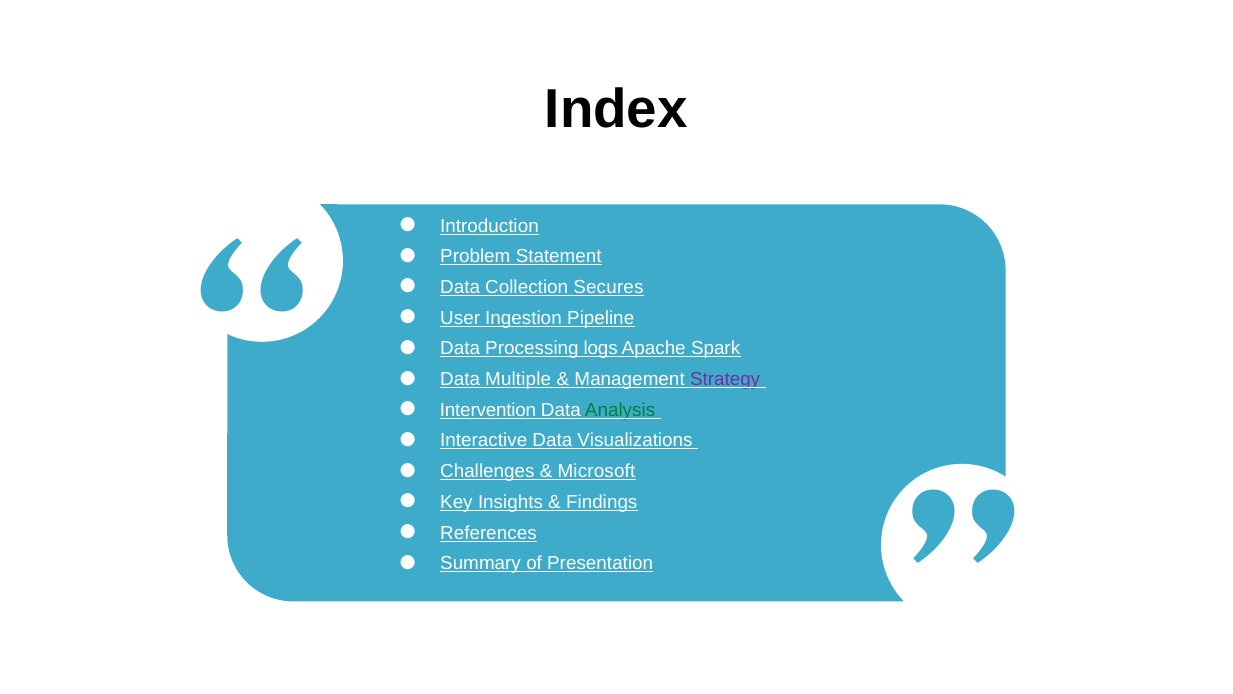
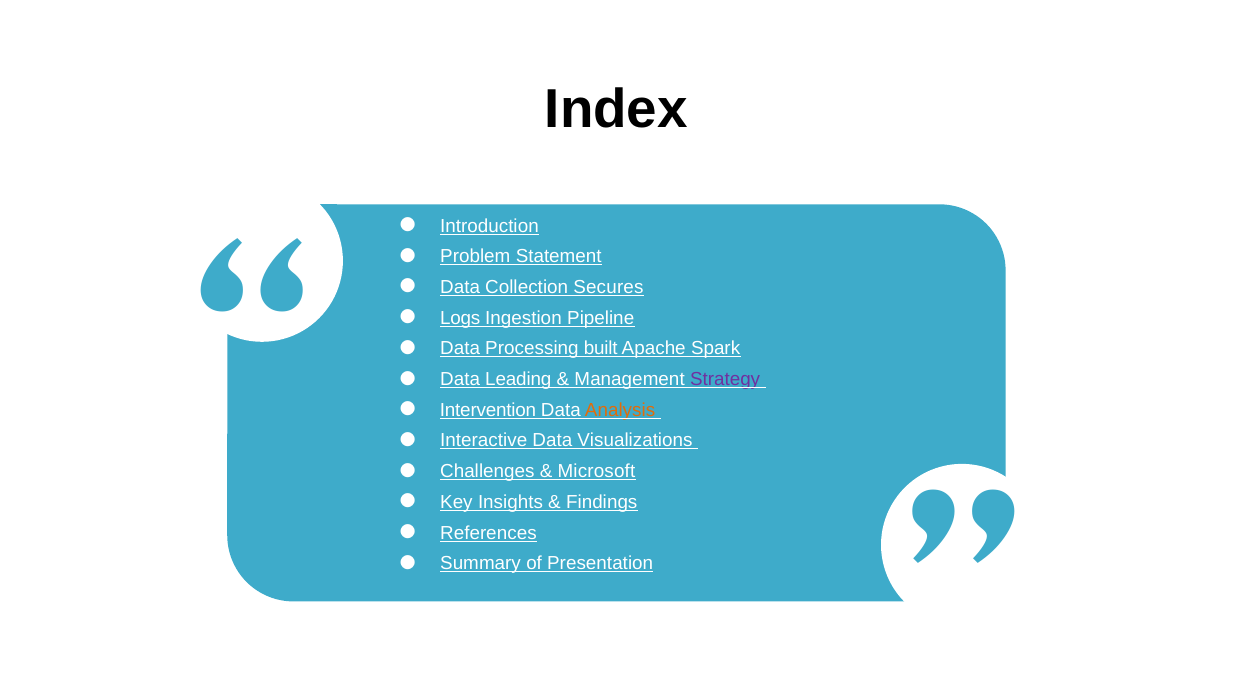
User: User -> Logs (460, 318)
logs: logs -> built (601, 348)
Multiple: Multiple -> Leading (518, 379)
Analysis colour: green -> orange (620, 410)
